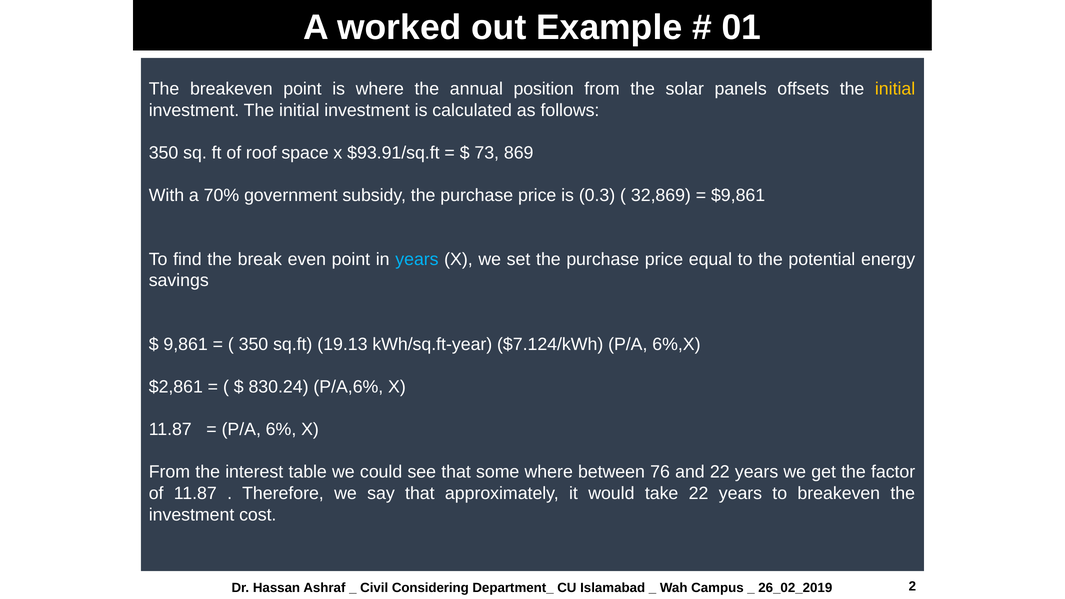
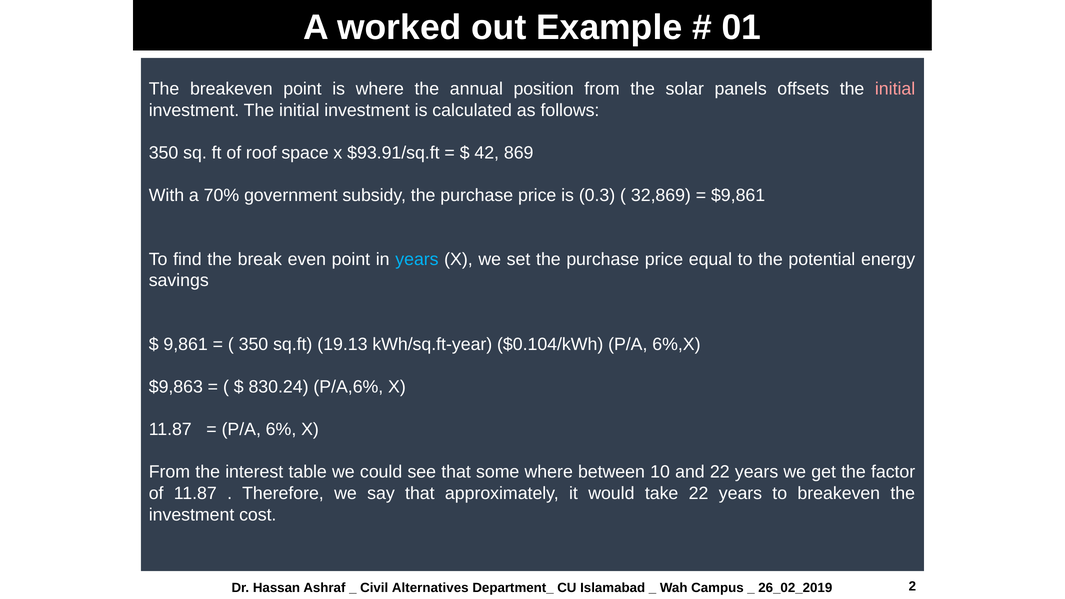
initial colour: yellow -> pink (895, 89)
73: 73 -> 42 (487, 153)
$7.124/kWh: $7.124/kWh -> $0.104/kWh (550, 344)
$2,861: $2,861 -> $9,863 (176, 387)
76: 76 -> 10 (660, 472)
Considering: Considering -> Alternatives (430, 588)
